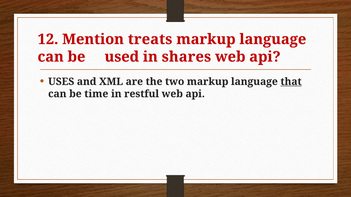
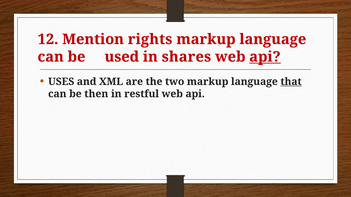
treats: treats -> rights (150, 39)
api underline: none -> present (265, 57)
time: time -> then (96, 94)
